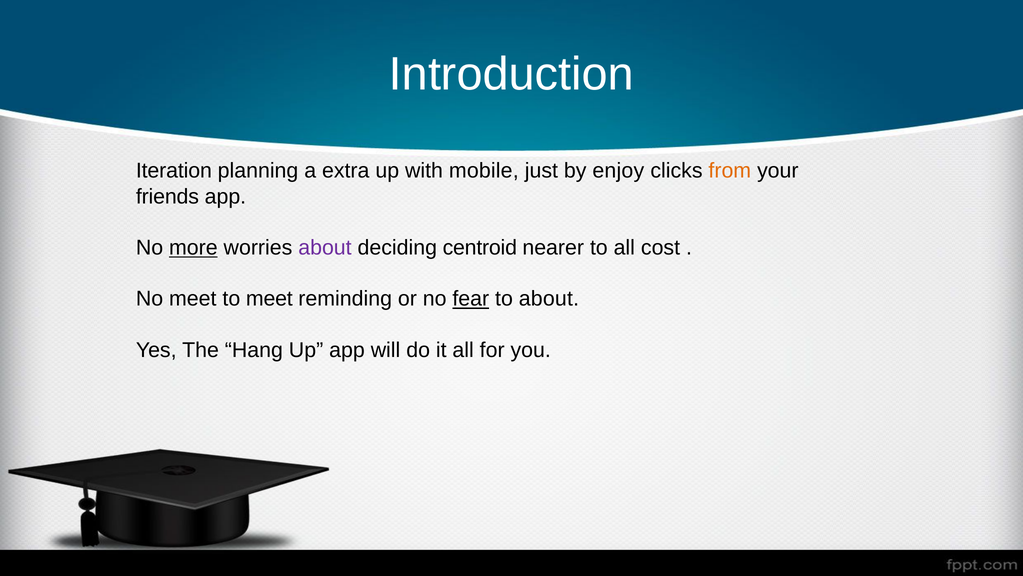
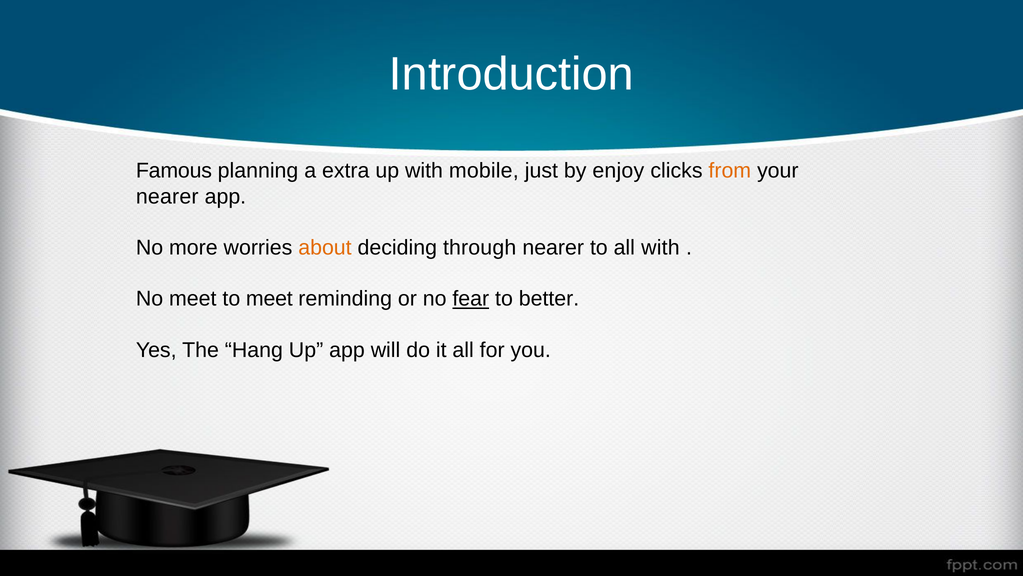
Iteration: Iteration -> Famous (174, 171)
friends: friends -> nearer (167, 196)
more underline: present -> none (193, 247)
about colour: purple -> orange (325, 247)
centroid: centroid -> through (480, 247)
all cost: cost -> with (660, 247)
to about: about -> better (549, 299)
